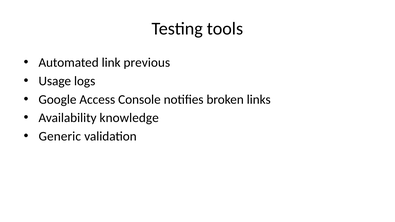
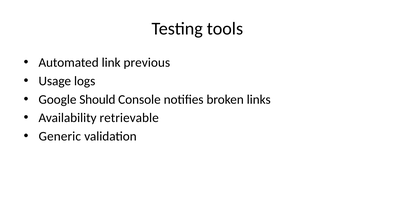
Access: Access -> Should (97, 100)
knowledge: knowledge -> retrievable (129, 118)
